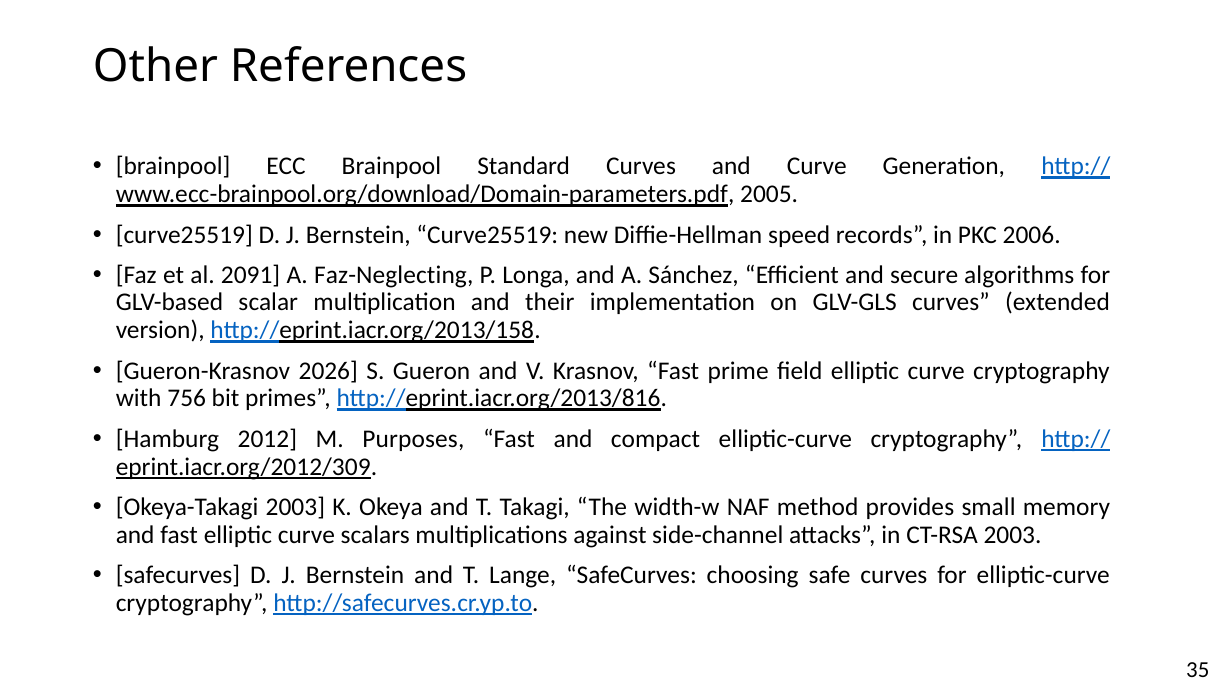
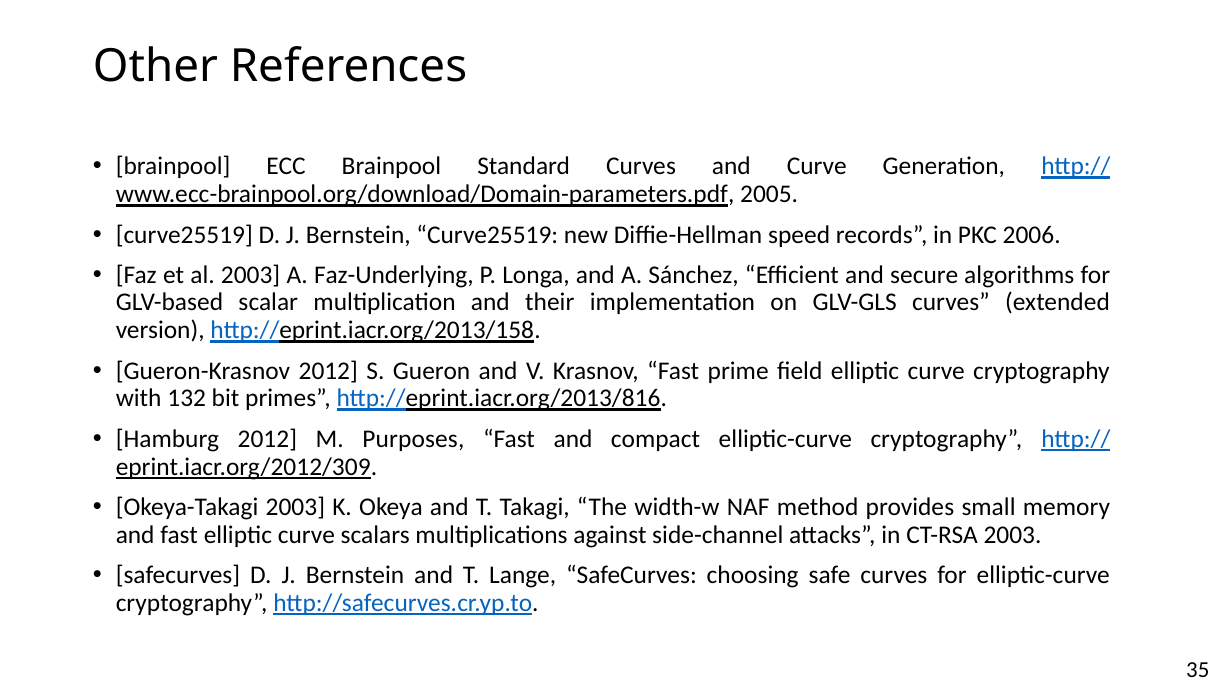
al 2091: 2091 -> 2003 (251, 275)
Faz-Neglecting: Faz-Neglecting -> Faz-Underlying (394, 275)
Gueron-Krasnov 2026: 2026 -> 2012 (328, 370)
756: 756 -> 132 (187, 398)
